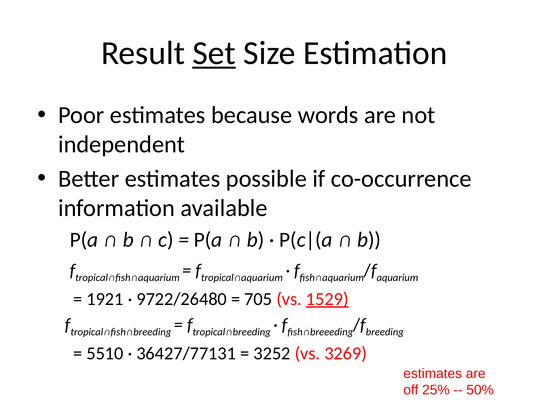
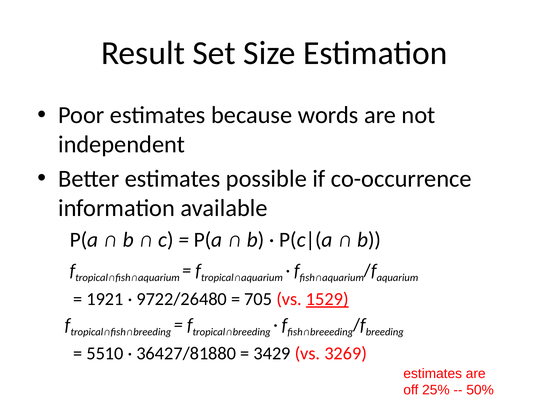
Set underline: present -> none (214, 53)
36427/77131: 36427/77131 -> 36427/81880 (186, 353)
3252: 3252 -> 3429 (272, 353)
